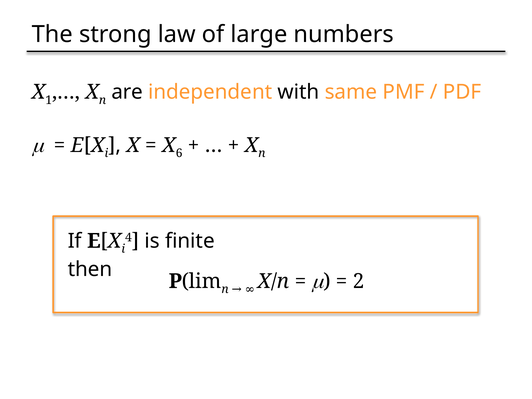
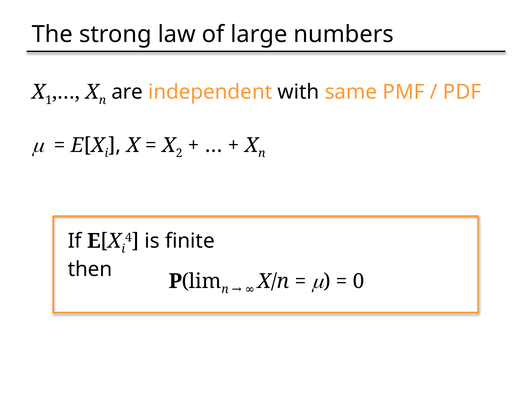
6: 6 -> 2 (179, 153)
2: 2 -> 0 (359, 281)
